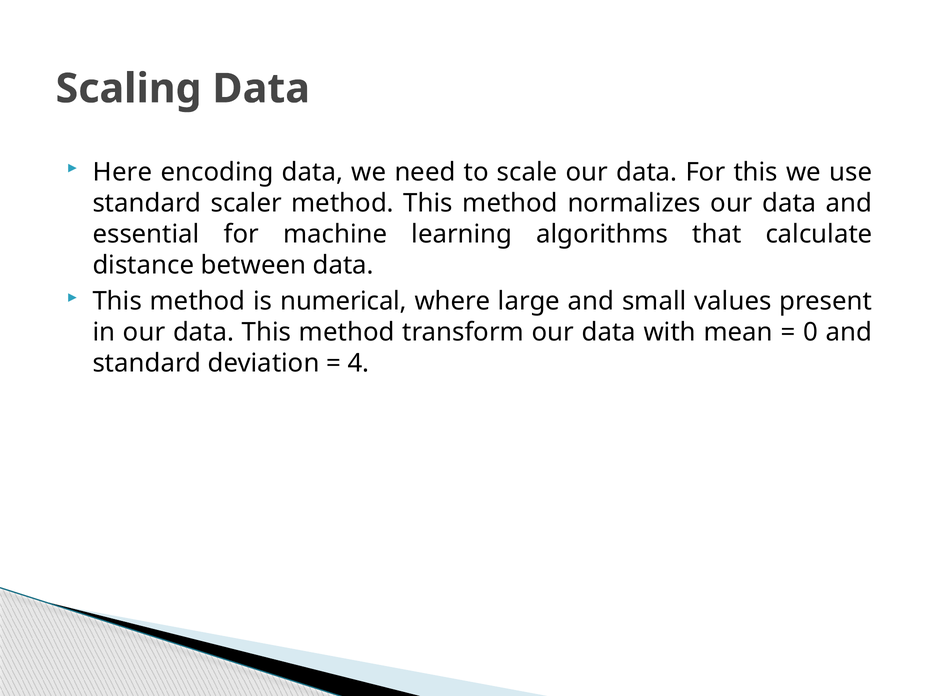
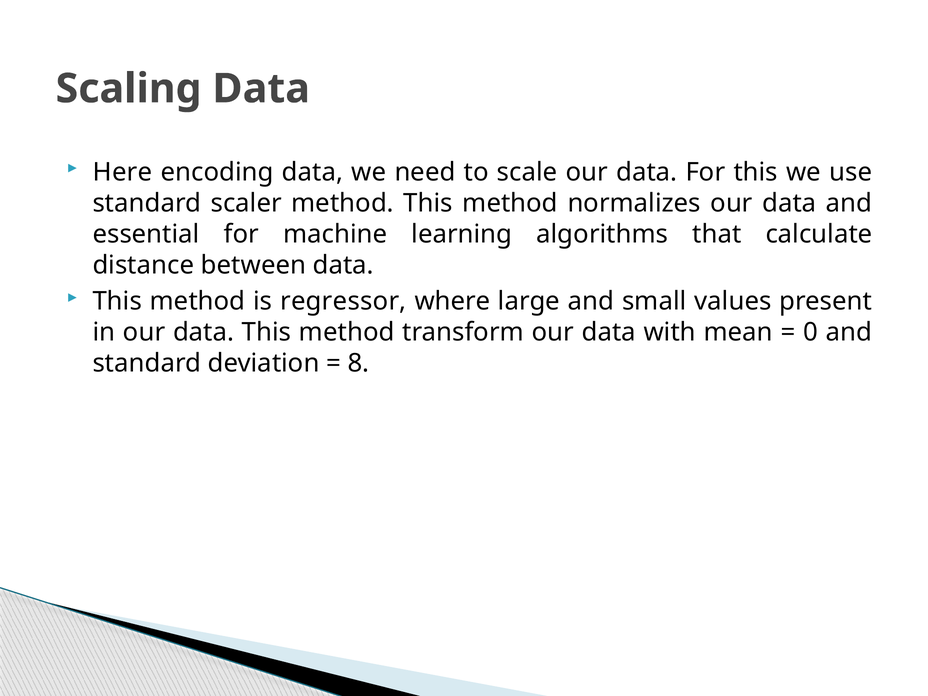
numerical: numerical -> regressor (343, 301)
4: 4 -> 8 (359, 363)
